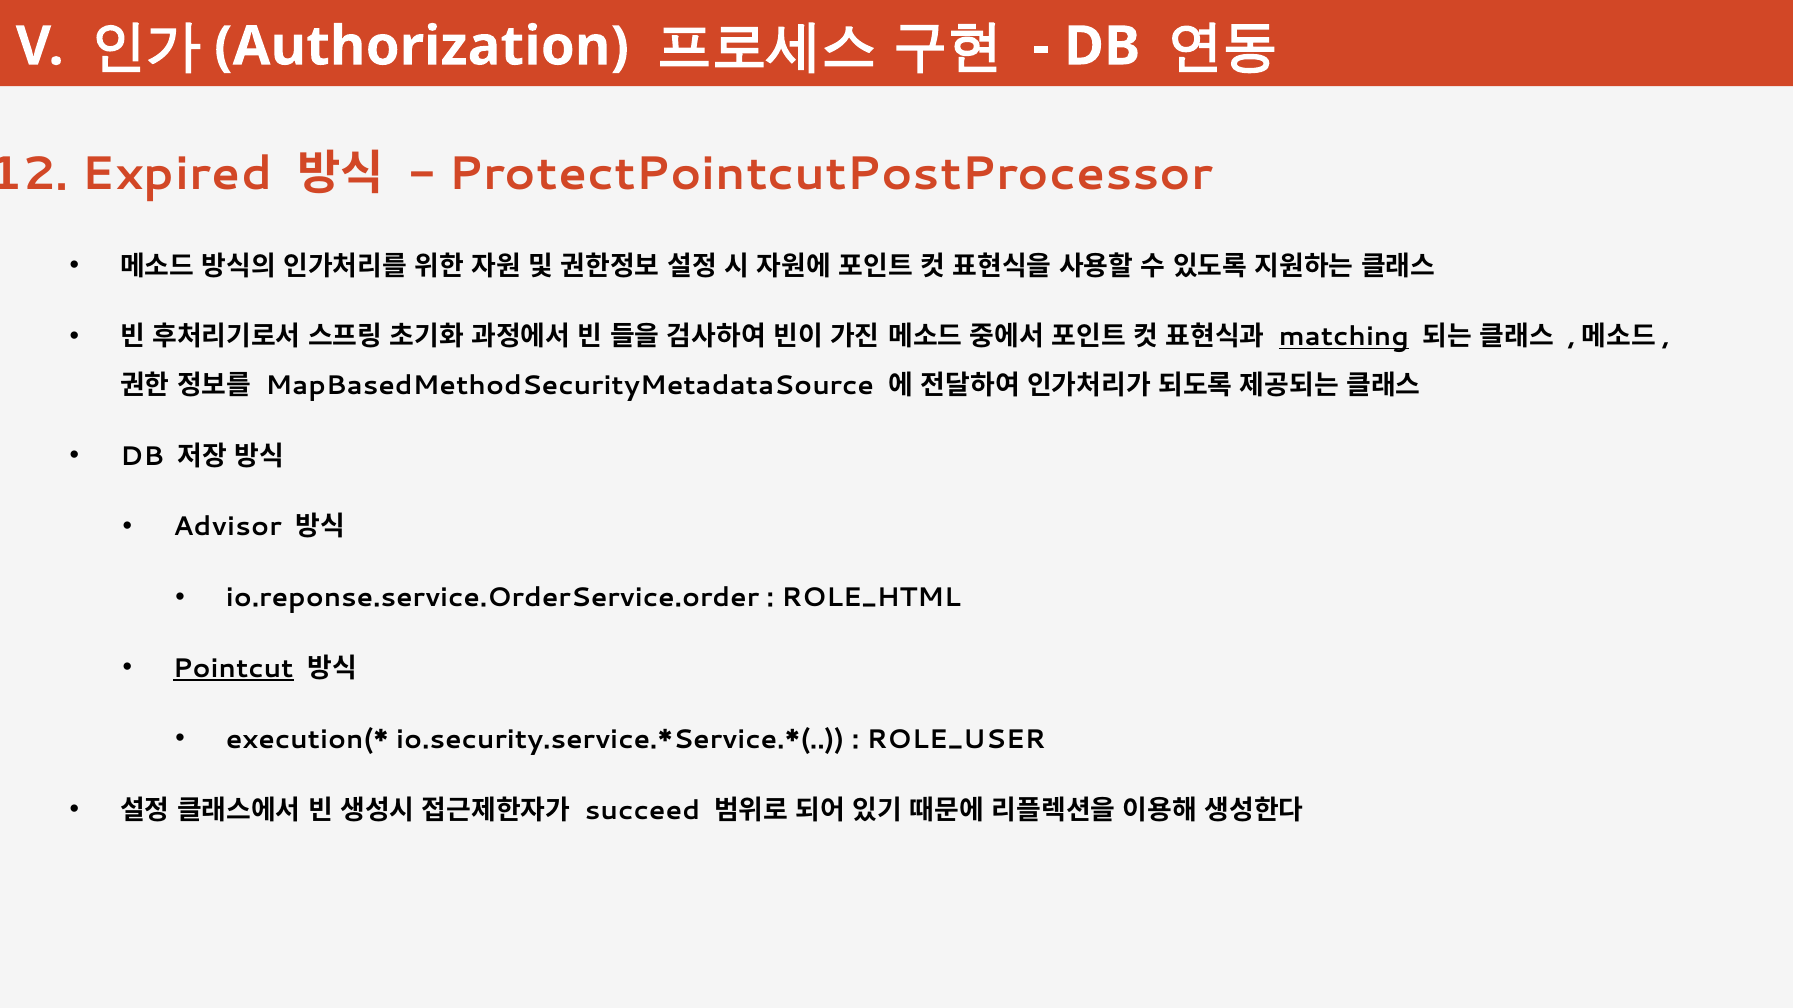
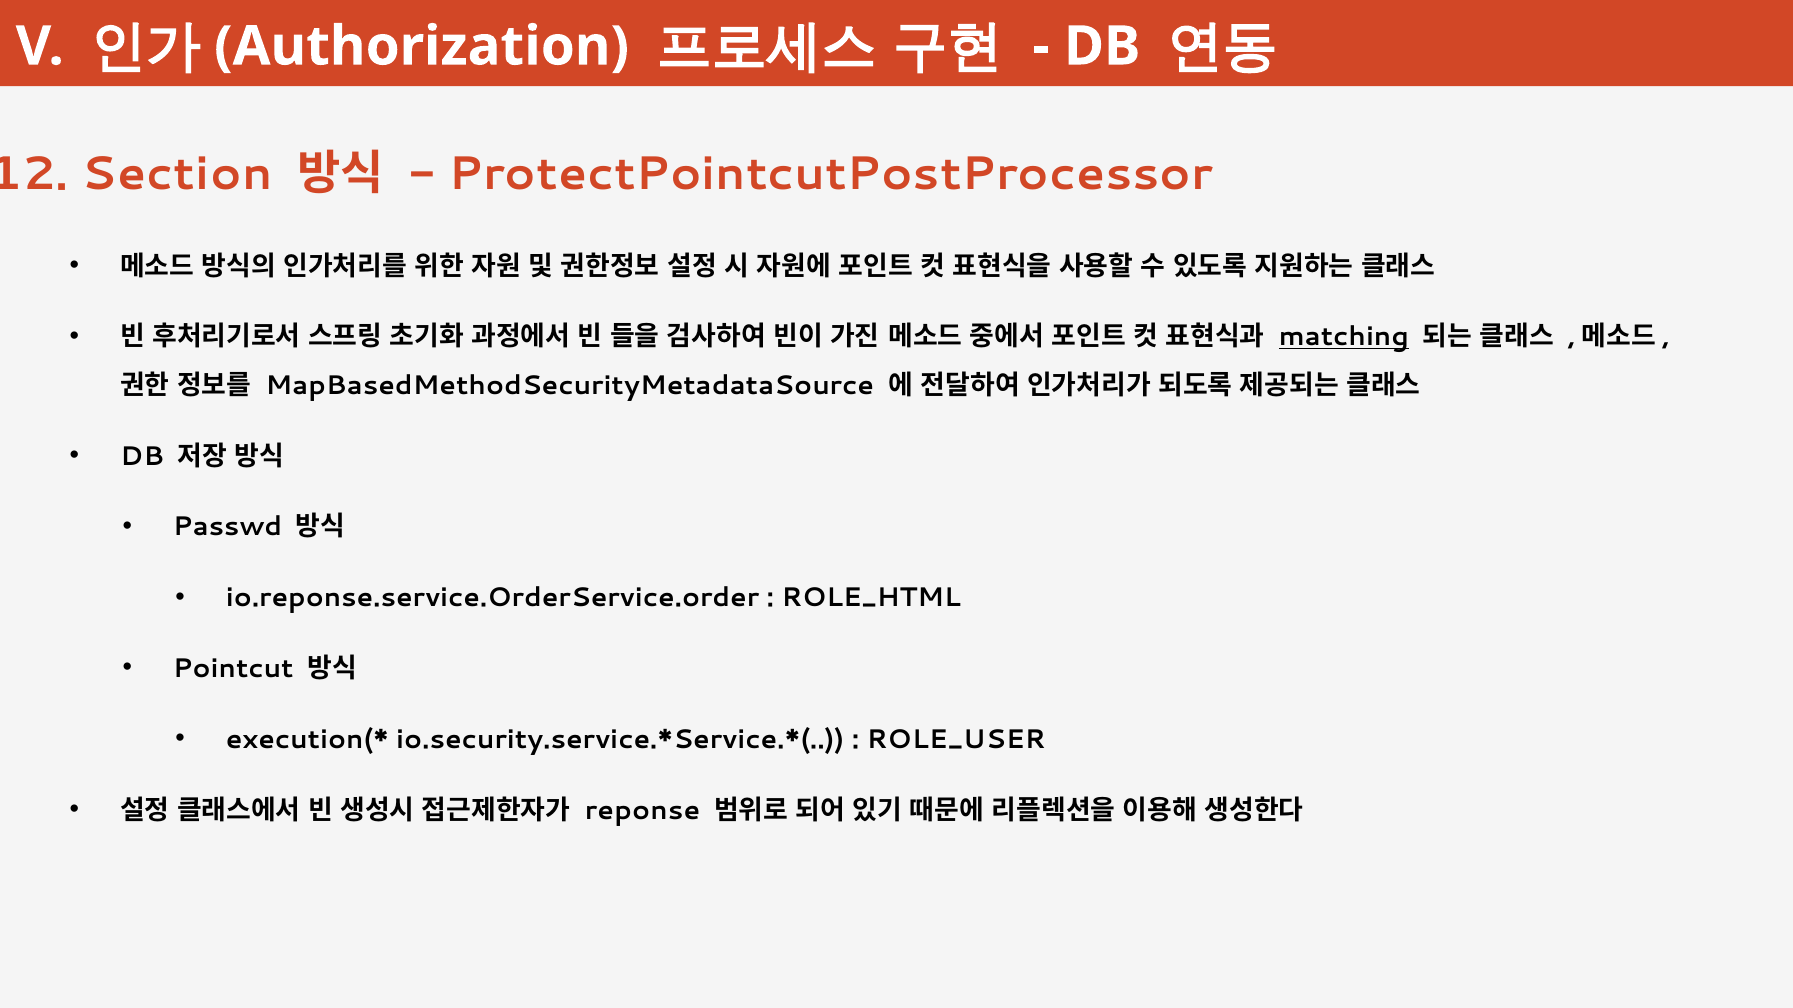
Expired: Expired -> Section (177, 174)
Advisor: Advisor -> Passwd (228, 527)
Pointcut underline: present -> none (233, 669)
succeed: succeed -> reponse (643, 811)
